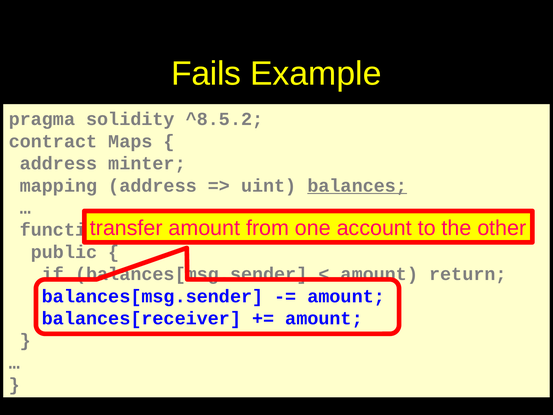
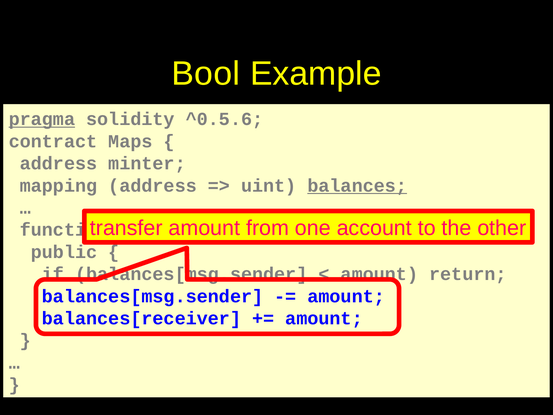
Fails: Fails -> Bool (206, 74)
pragma underline: none -> present (42, 119)
^8.5.2: ^8.5.2 -> ^0.5.6 (224, 119)
